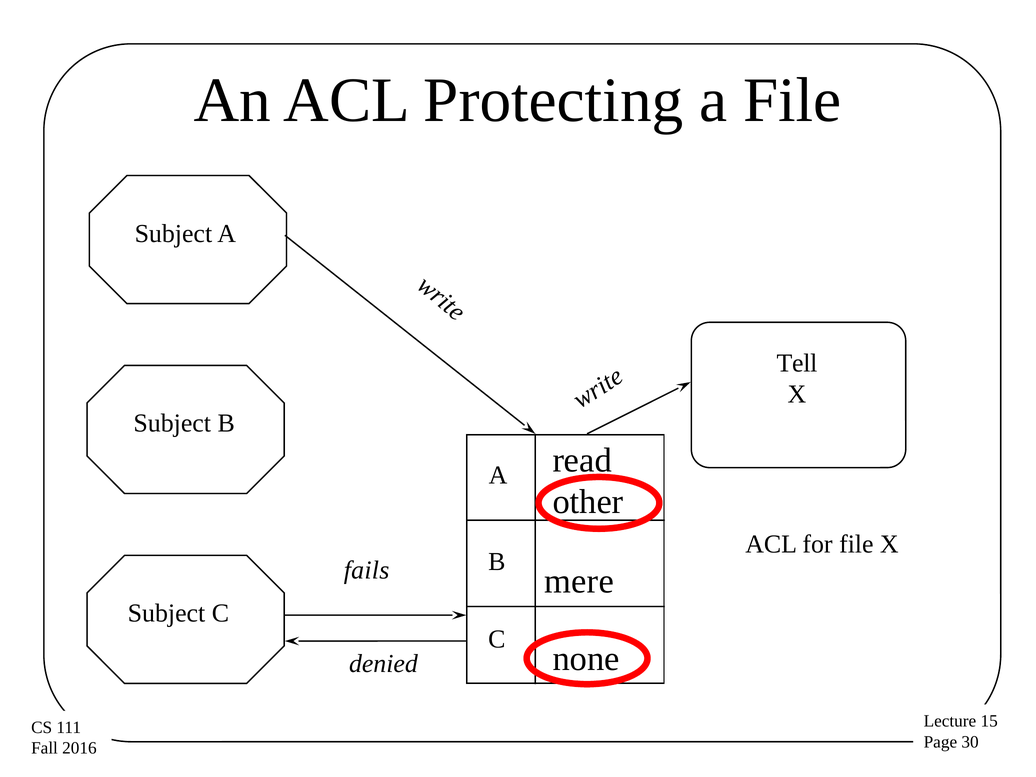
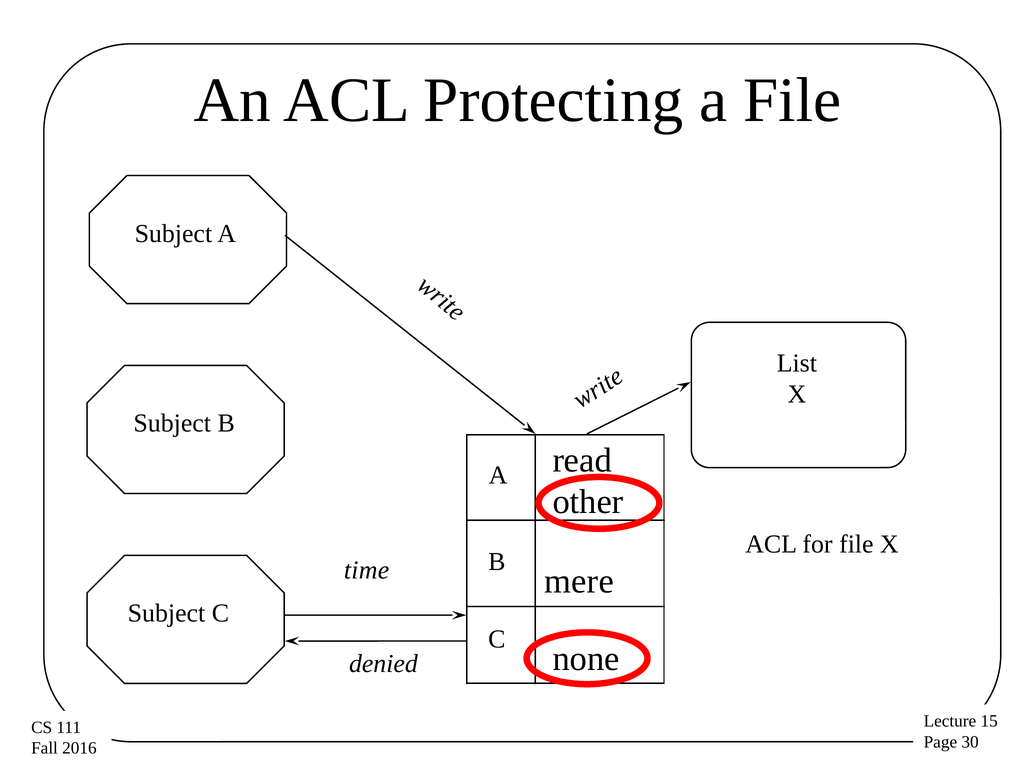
Tell: Tell -> List (797, 363)
fails: fails -> time (367, 570)
